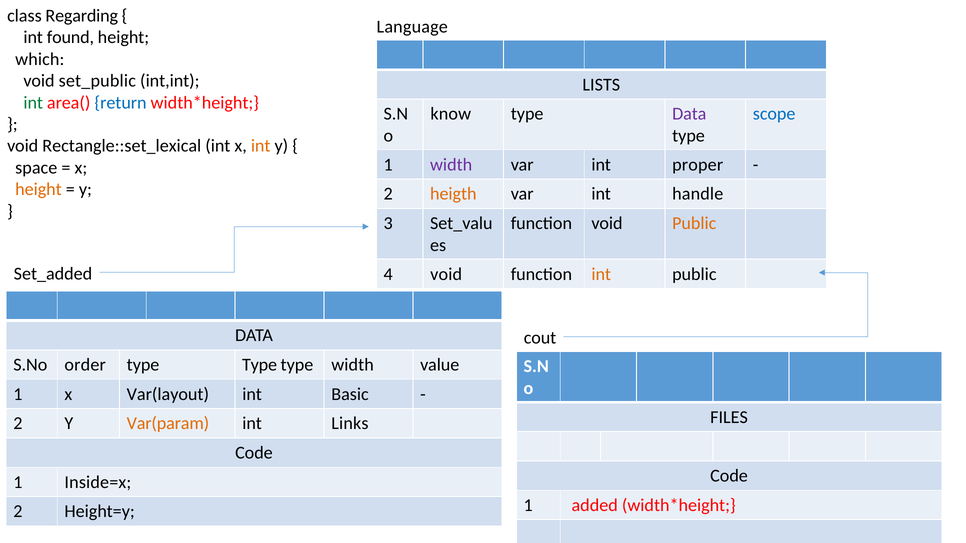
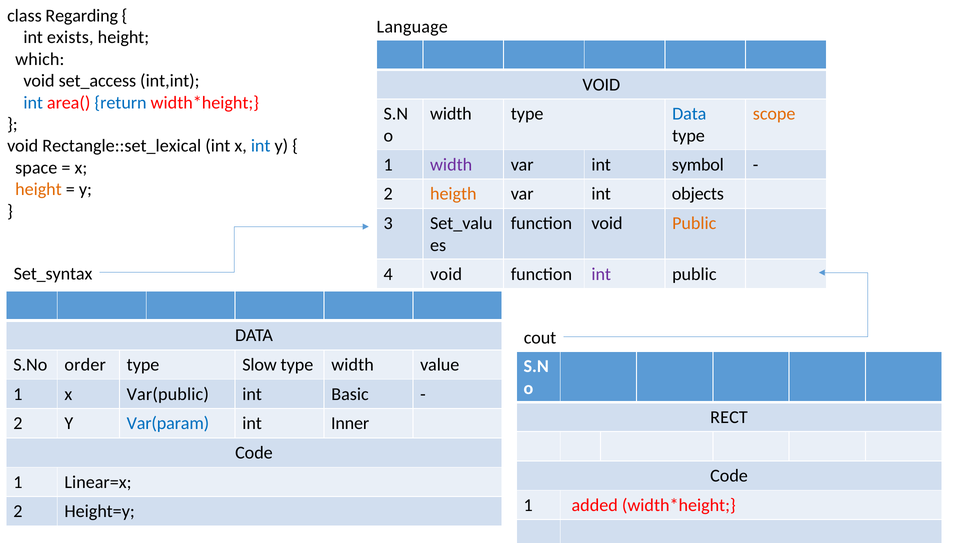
found: found -> exists (70, 37)
set_public: set_public -> set_access (97, 81)
LISTS: LISTS -> VOID (601, 85)
int colour: green -> blue (33, 103)
know: know -> width (451, 114)
Data colour: purple -> blue (689, 114)
scope colour: blue -> orange (774, 114)
int colour: orange -> blue (261, 146)
proper: proper -> symbol (698, 165)
handle: handle -> objects (698, 194)
Set_added: Set_added -> Set_syntax (53, 274)
int colour: orange -> purple (601, 274)
Type: Type -> Slow (260, 365)
Var(layout: Var(layout -> Var(public (168, 394)
FILES: FILES -> RECT (729, 417)
Var(param colour: orange -> blue (168, 424)
Links: Links -> Inner (350, 424)
Inside=x: Inside=x -> Linear=x (98, 482)
